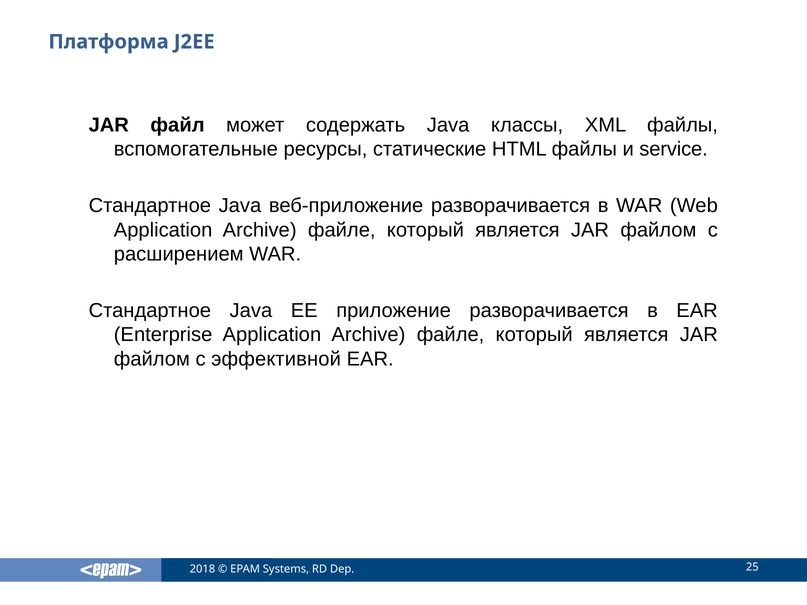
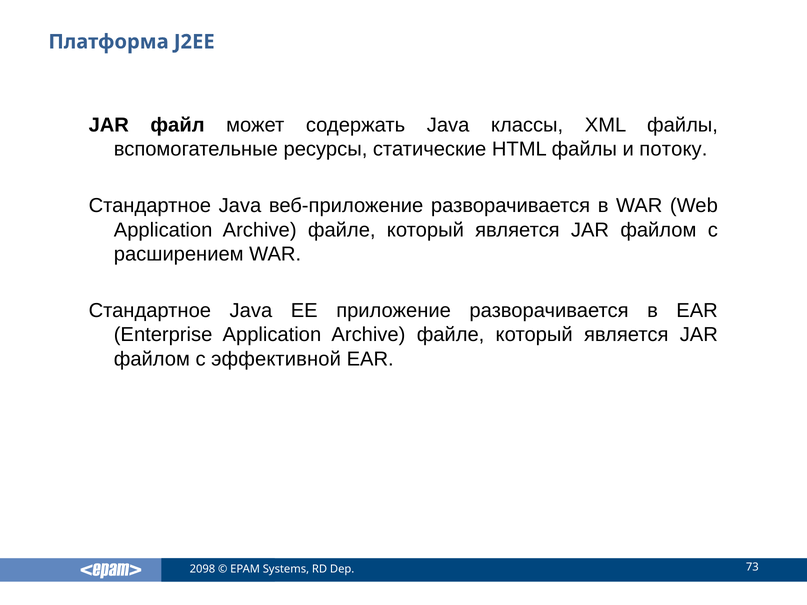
service: service -> потоку (673, 149)
2018: 2018 -> 2098 (202, 569)
25: 25 -> 73 (752, 567)
